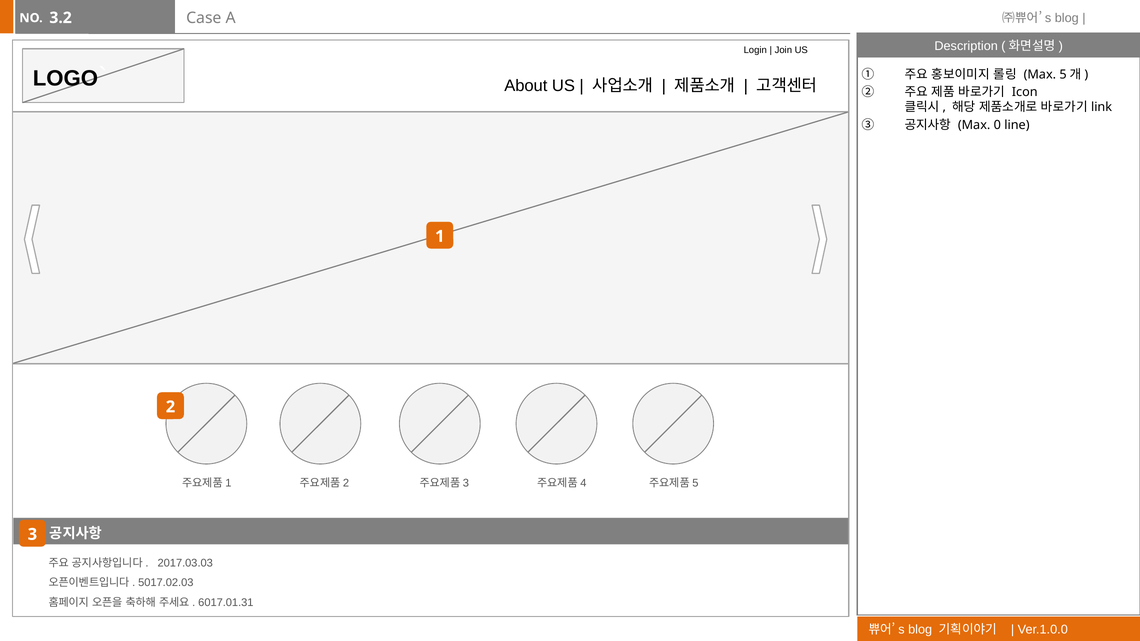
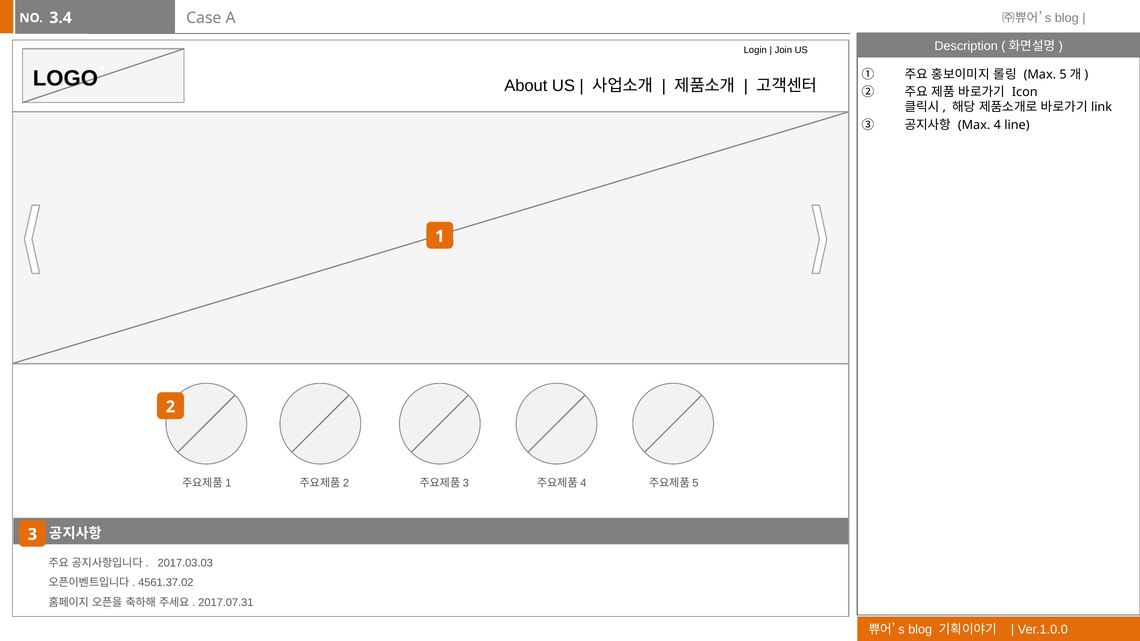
3.2: 3.2 -> 3.4 (61, 18)
0: 0 -> 4 (997, 125)
5017.02.03: 5017.02.03 -> 4561.37.02 (166, 583)
6017.01.31: 6017.01.31 -> 2017.07.31 (226, 603)
